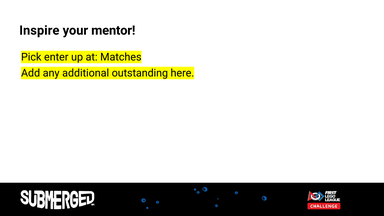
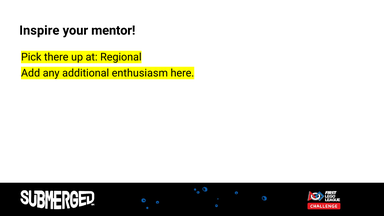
enter: enter -> there (56, 57)
Matches: Matches -> Regional (121, 57)
outstanding: outstanding -> enthusiasm (140, 73)
